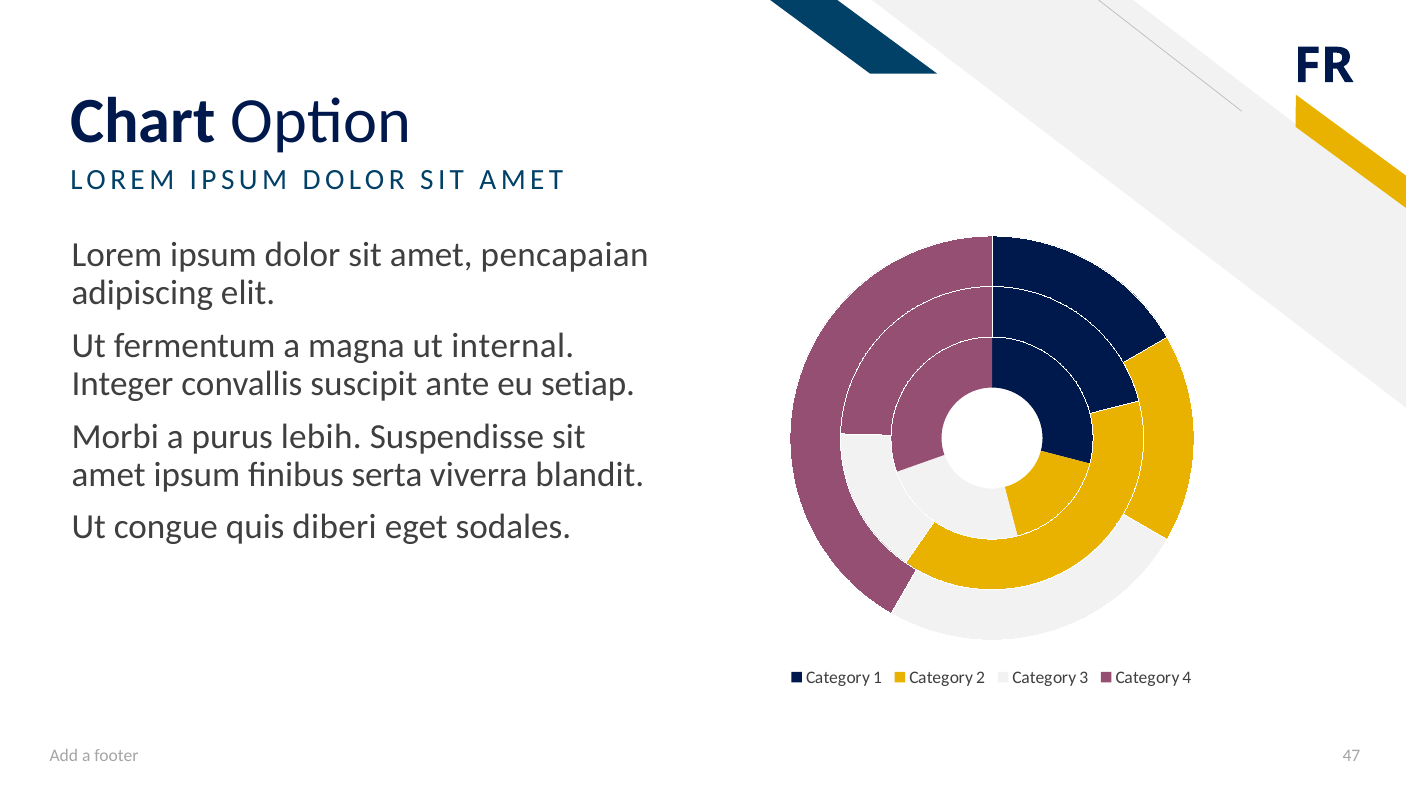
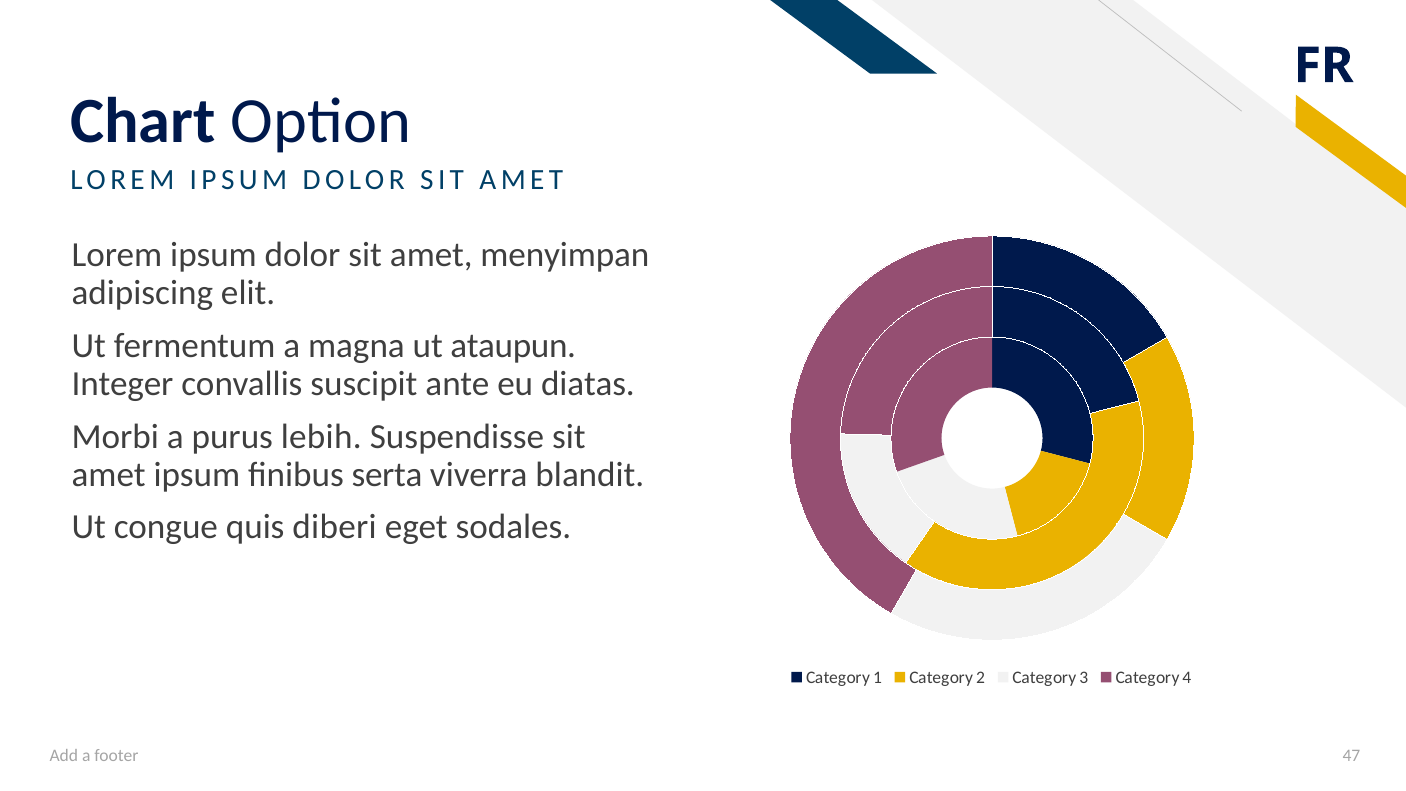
pencapaian: pencapaian -> menyimpan (565, 255)
internal: internal -> ataupun (513, 346)
setiap: setiap -> diatas (588, 384)
